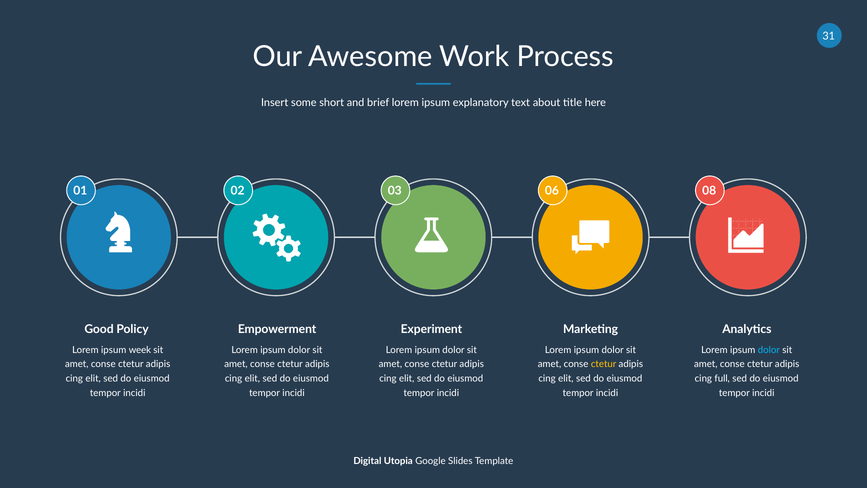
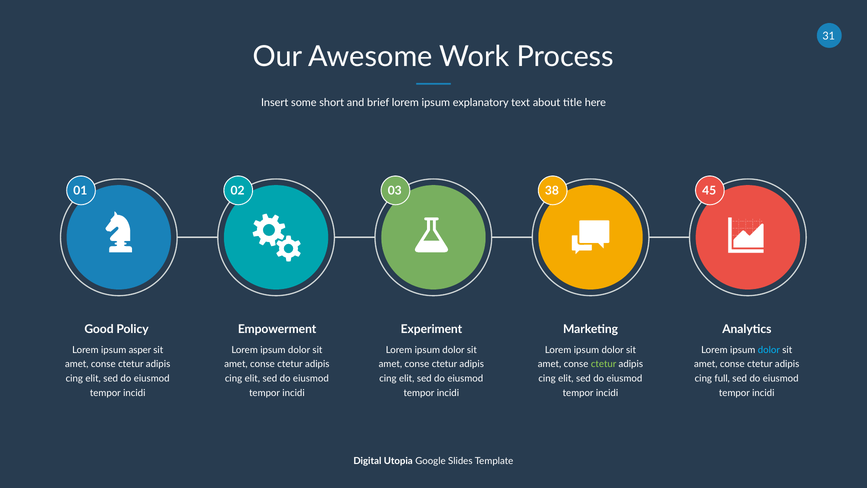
06: 06 -> 38 (552, 191)
08: 08 -> 45 (709, 191)
week: week -> asper (140, 350)
ctetur colour: yellow -> light green (604, 364)
